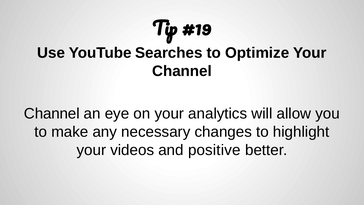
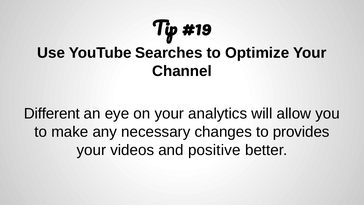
Channel: Channel -> Different (52, 113)
highlight: highlight -> provides (301, 132)
